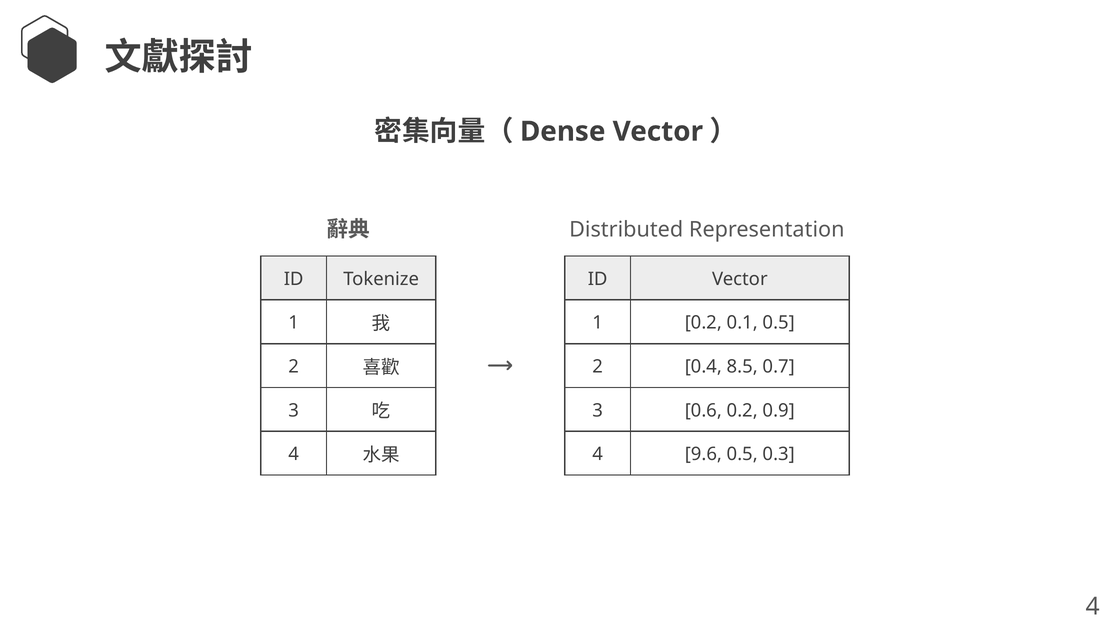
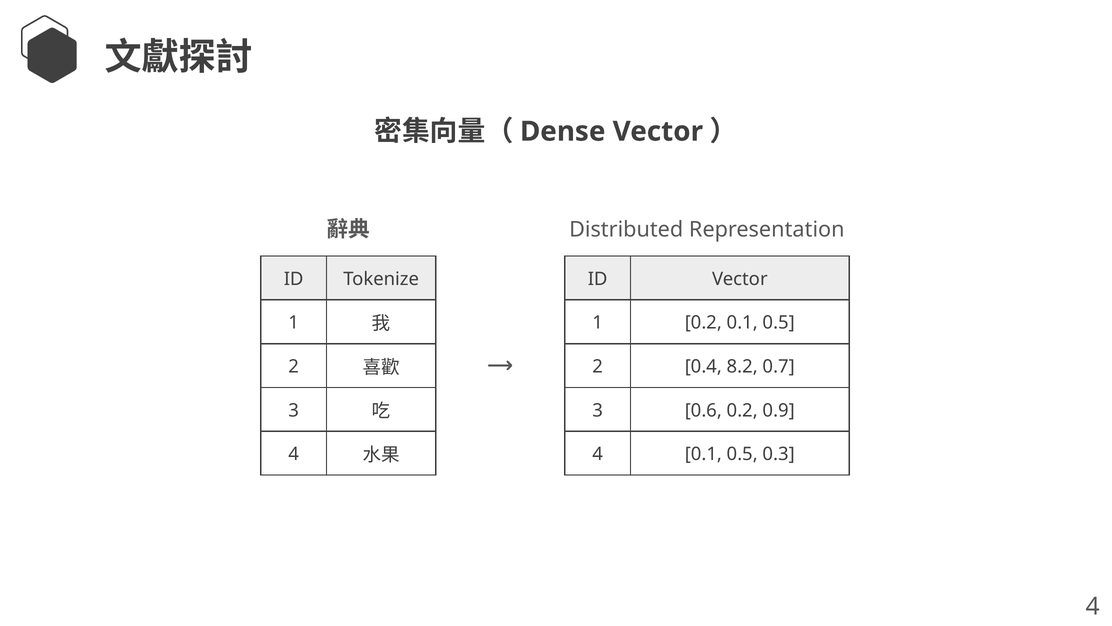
8.5: 8.5 -> 8.2 (742, 366)
4 9.6: 9.6 -> 0.1 (703, 454)
